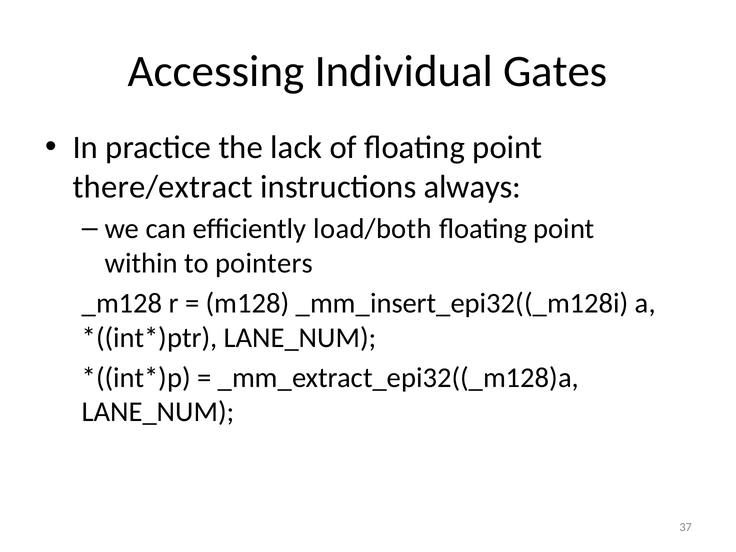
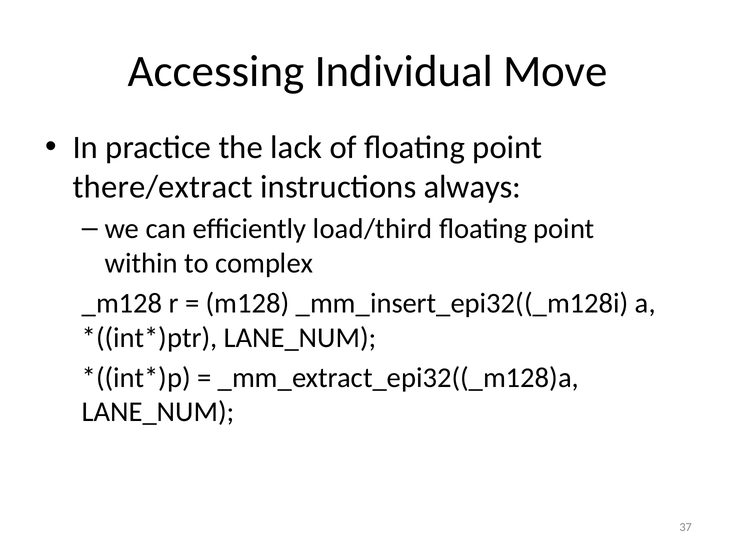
Gates: Gates -> Move (555, 71)
load/both: load/both -> load/third (373, 229)
pointers: pointers -> complex (264, 263)
